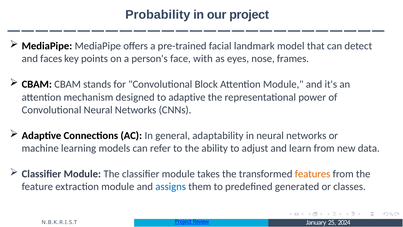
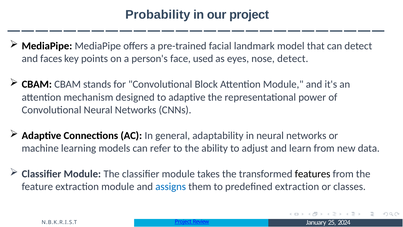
with: with -> used (203, 59)
nose frames: frames -> detect (293, 59)
features colour: orange -> black (313, 174)
predefined generated: generated -> extraction (297, 187)
